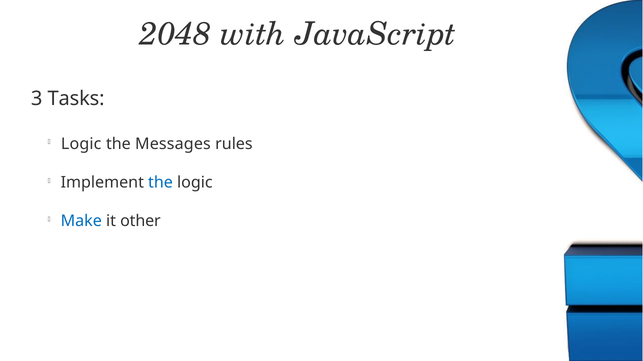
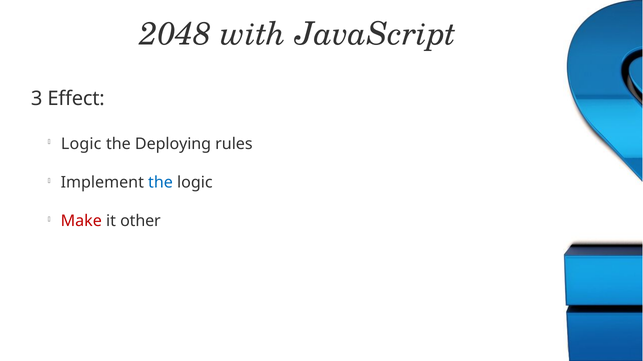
Tasks: Tasks -> Effect (76, 99)
Messages: Messages -> Deploying (173, 144)
Make colour: blue -> red (81, 221)
